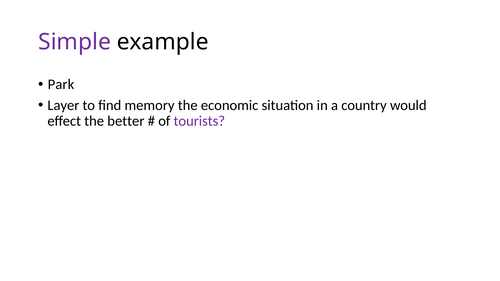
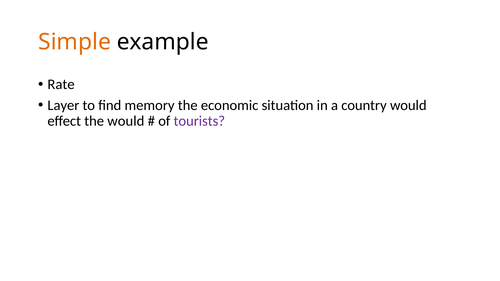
Simple colour: purple -> orange (75, 42)
Park: Park -> Rate (61, 85)
the better: better -> would (126, 121)
